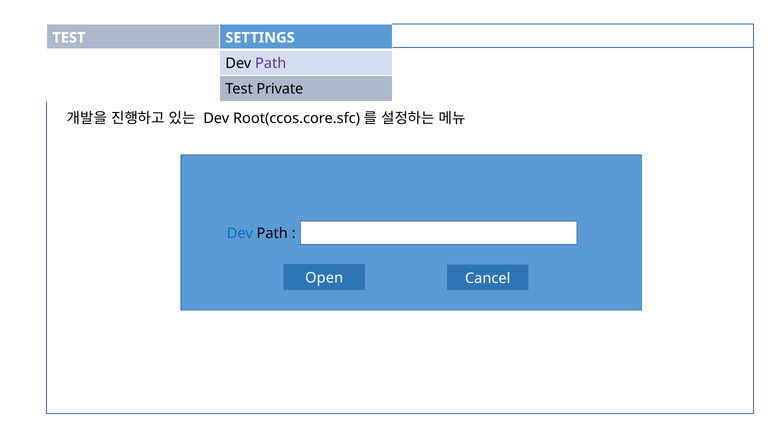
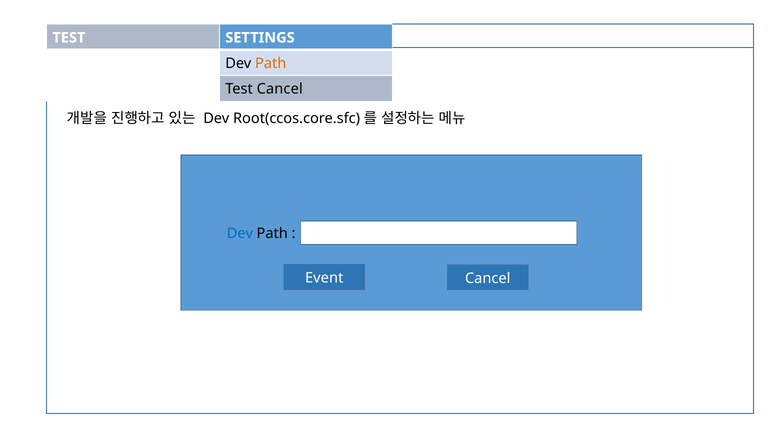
Path colour: purple -> orange (271, 63)
Test Private: Private -> Cancel (280, 89)
Open: Open -> Event (324, 278)
